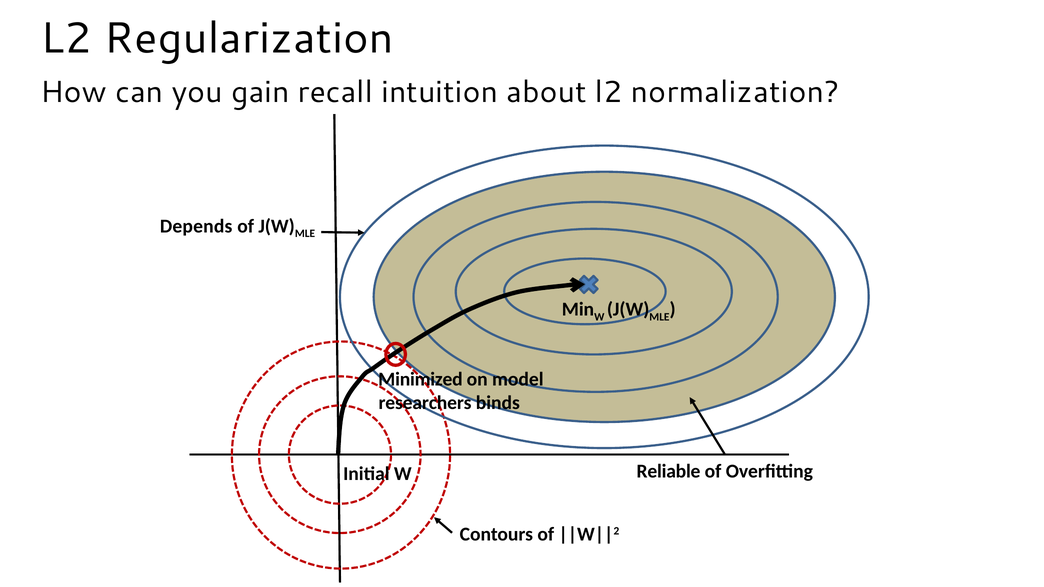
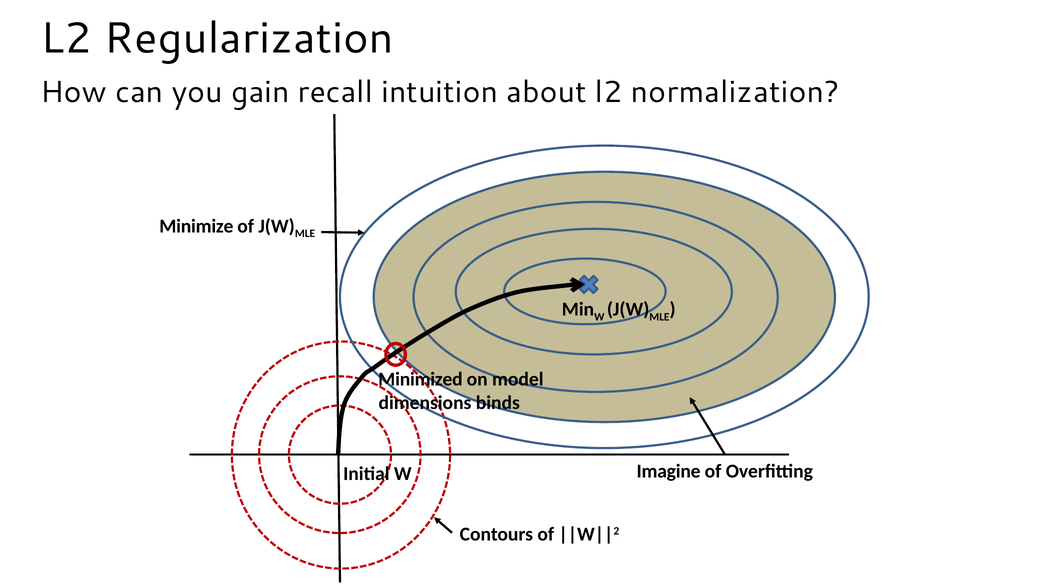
Depends: Depends -> Minimize (196, 226)
researchers: researchers -> dimensions (425, 403)
Reliable: Reliable -> Imagine (669, 472)
